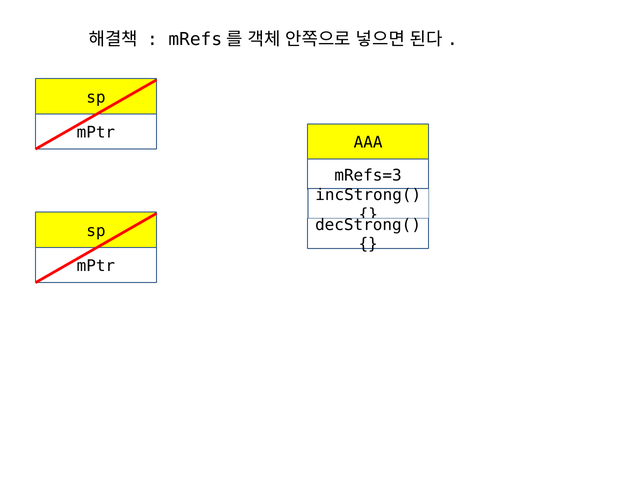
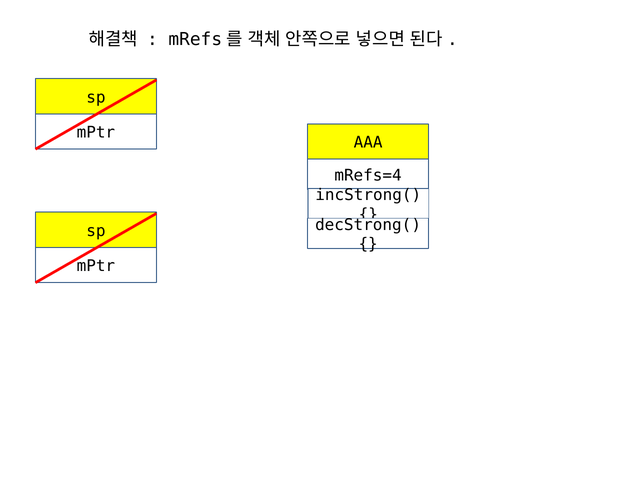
mRefs=3: mRefs=3 -> mRefs=4 (368, 176)
